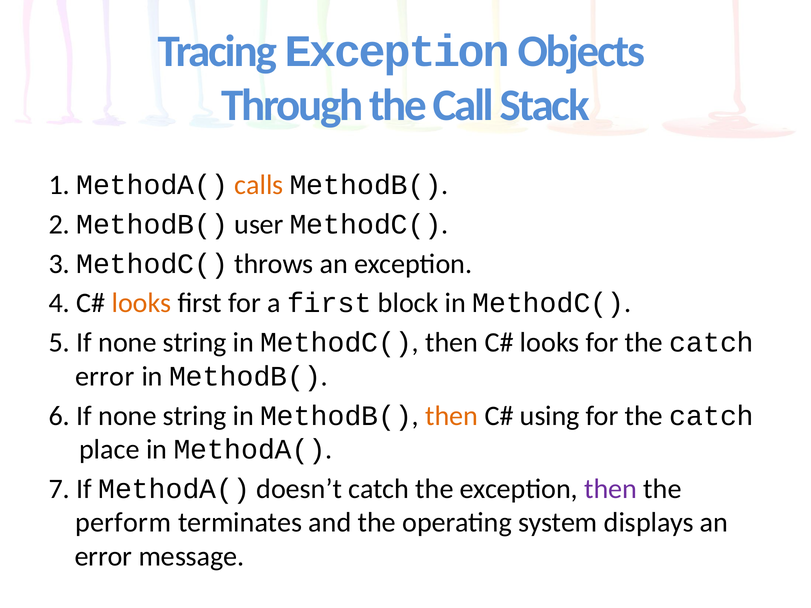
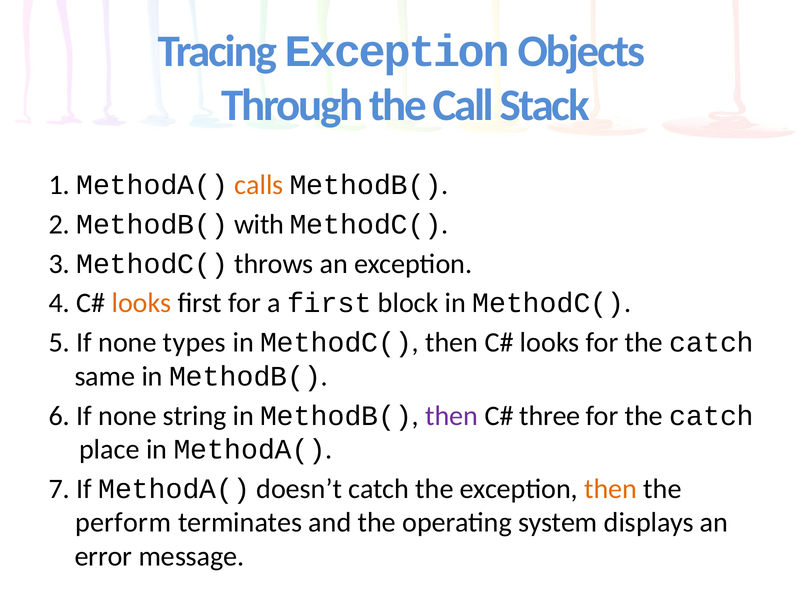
user: user -> with (259, 225)
5 If none string: string -> types (194, 343)
error: error -> same (105, 377)
then colour: orange -> purple (452, 416)
using: using -> three (550, 416)
then colour: purple -> orange (611, 489)
